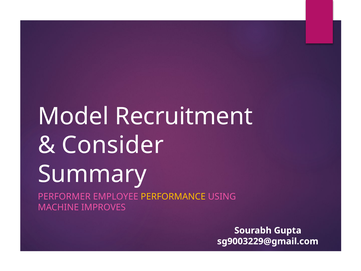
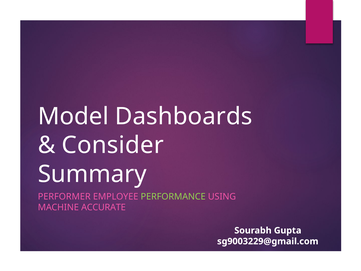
Recruitment: Recruitment -> Dashboards (184, 116)
PERFORMANCE colour: yellow -> light green (173, 196)
IMPROVES: IMPROVES -> ACCURATE (103, 207)
